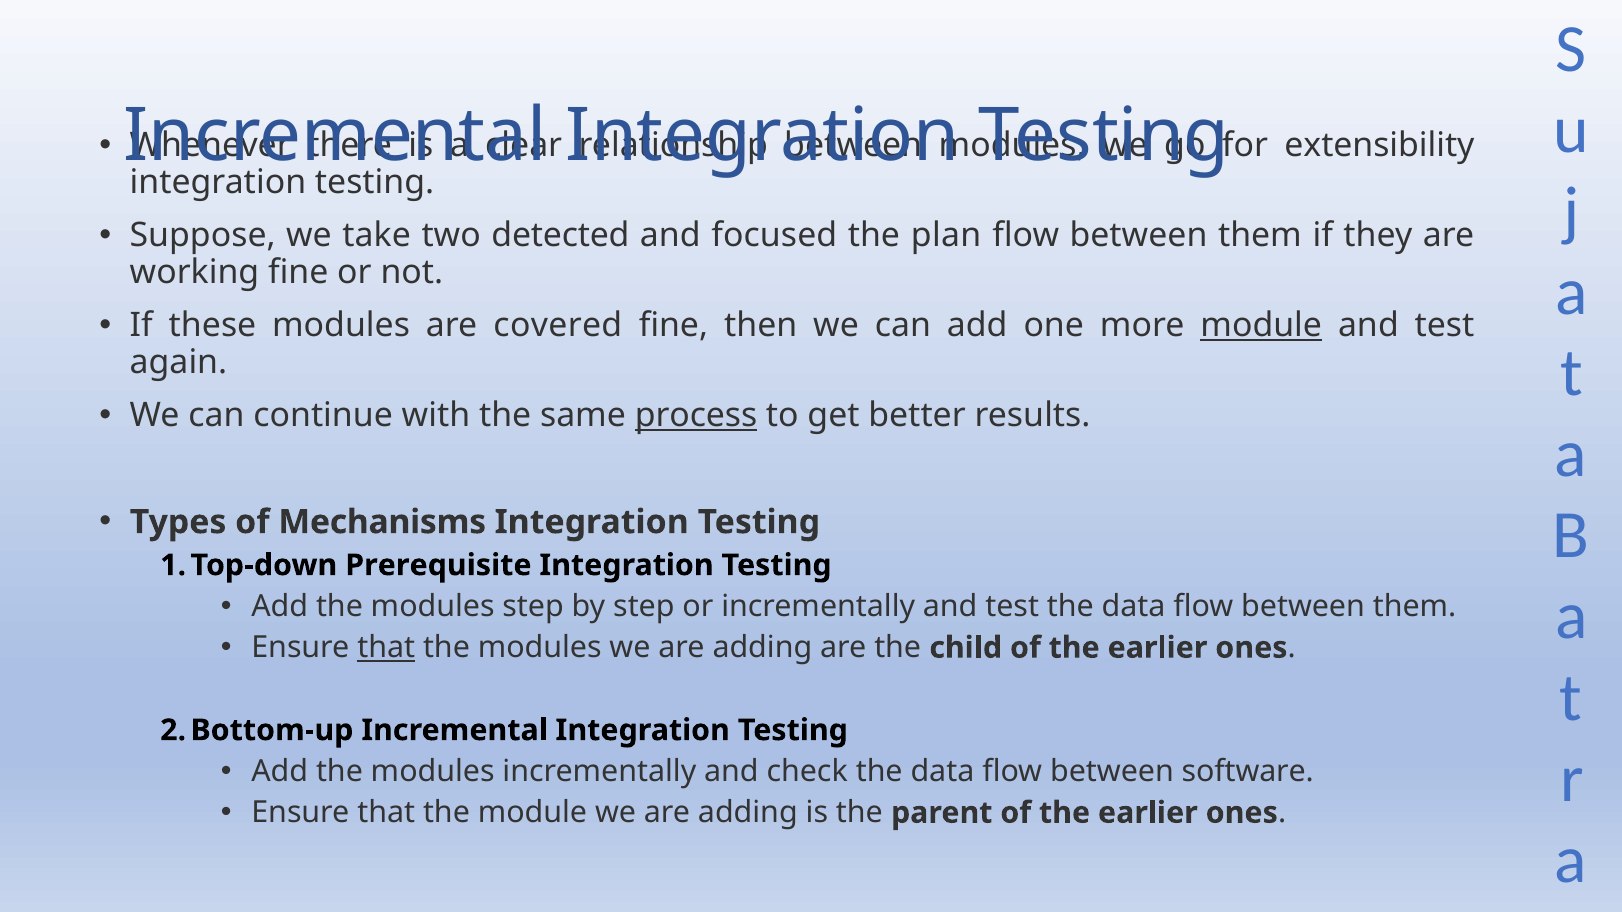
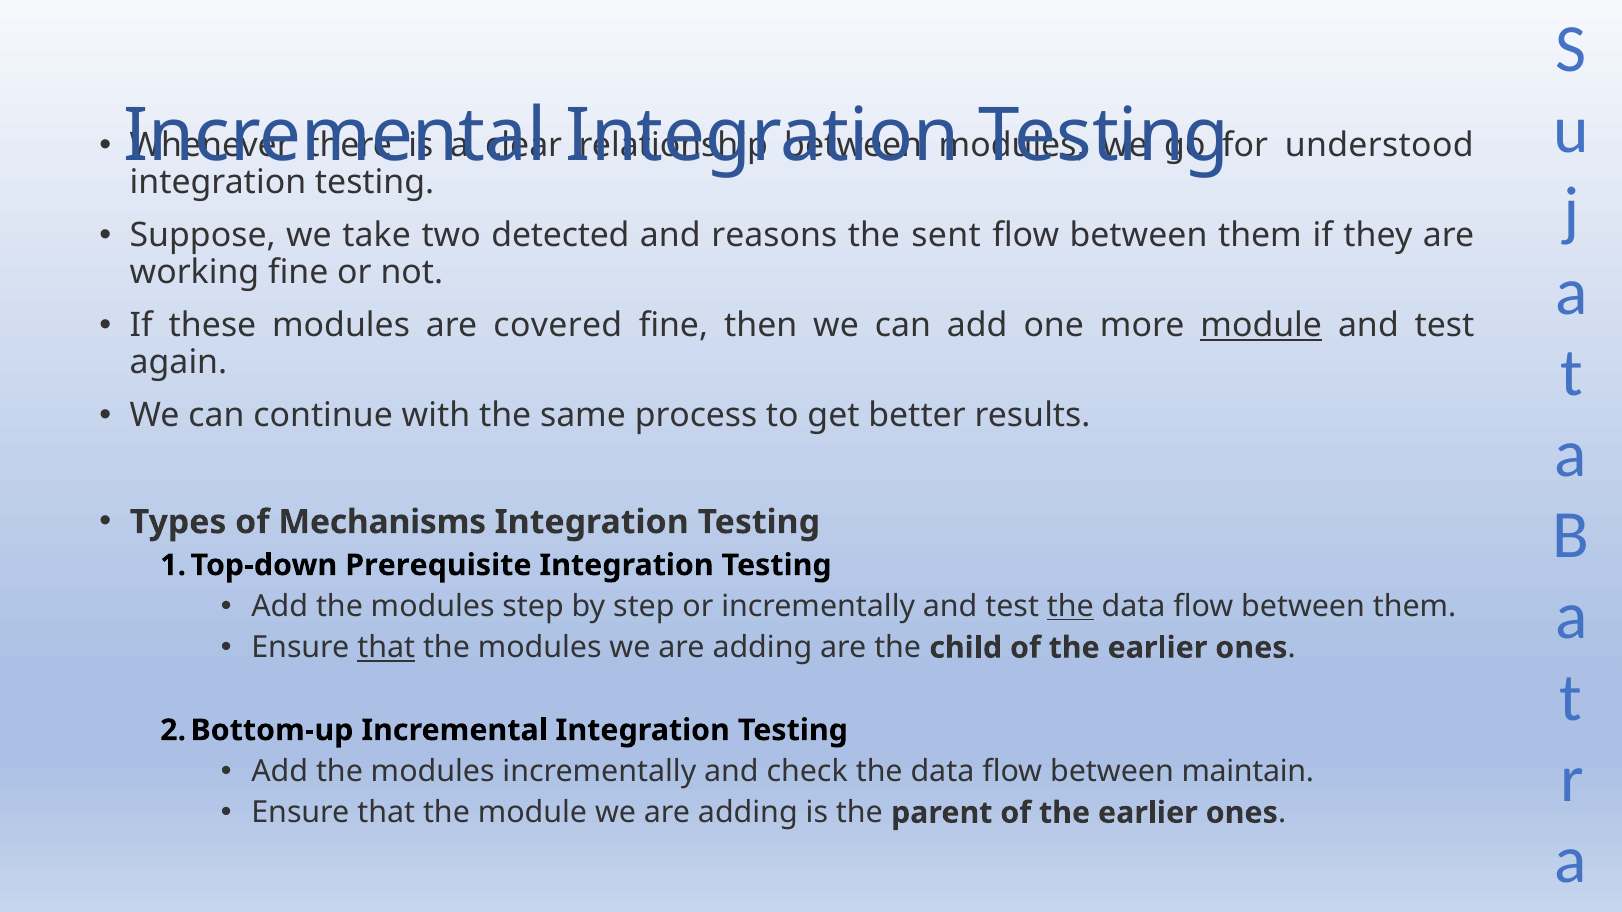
extensibility: extensibility -> understood (1379, 146)
focused: focused -> reasons (774, 236)
plan: plan -> sent (946, 236)
process underline: present -> none (696, 415)
the underline: none -> present (1070, 607)
software: software -> maintain (1248, 772)
